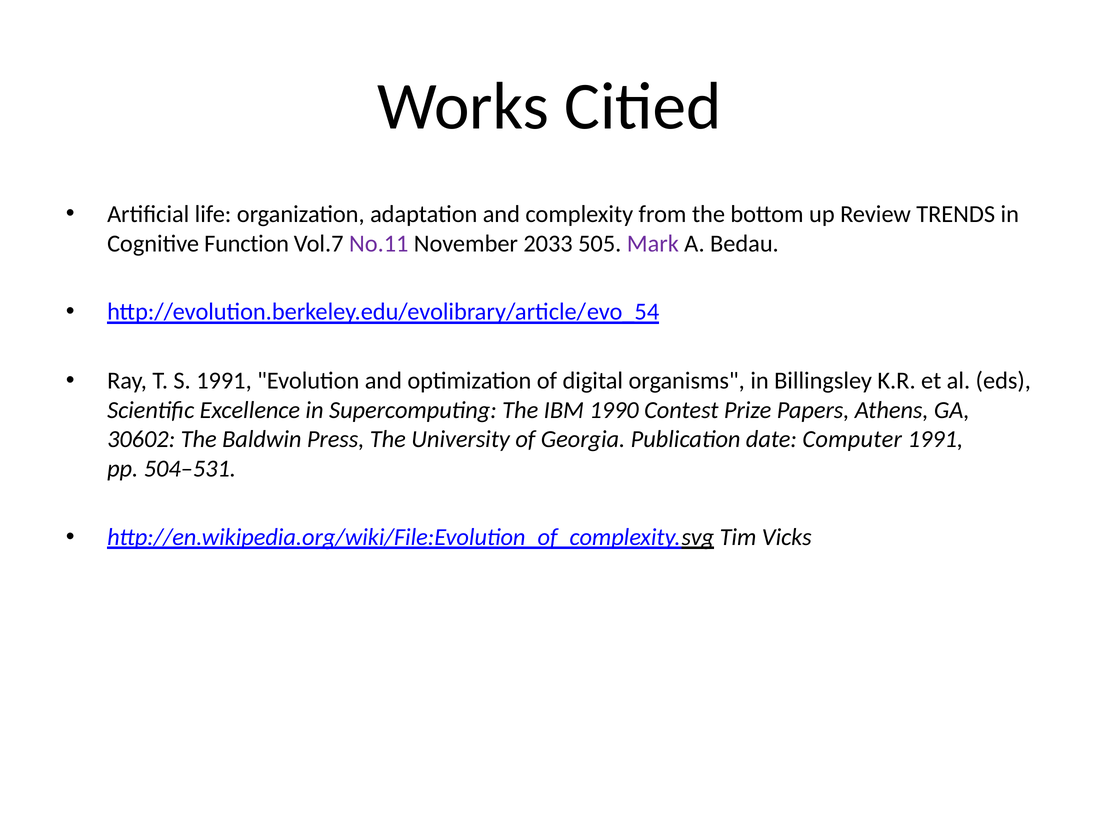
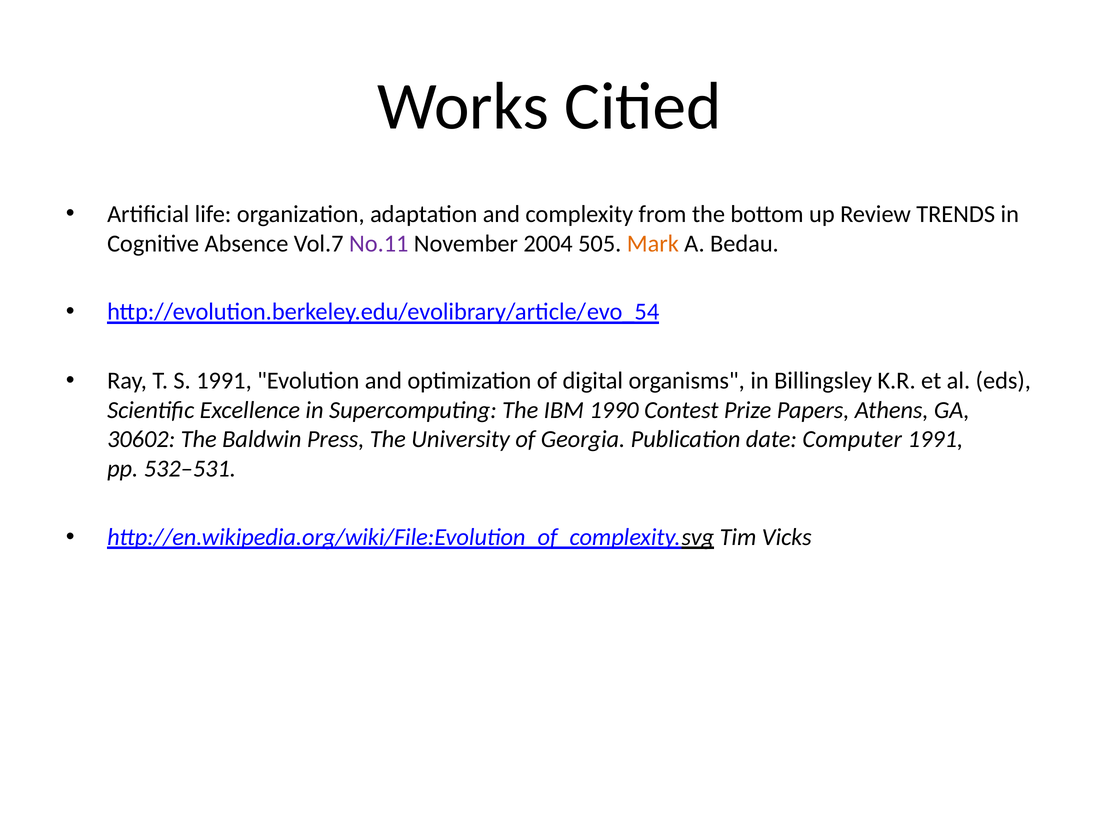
Function: Function -> Absence (246, 243)
2033: 2033 -> 2004 (548, 243)
Mark colour: purple -> orange (653, 243)
504–531: 504–531 -> 532–531 (190, 468)
